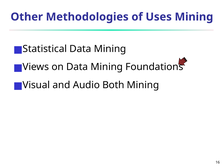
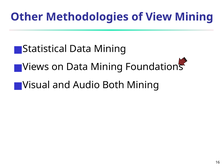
Uses: Uses -> View (159, 17)
